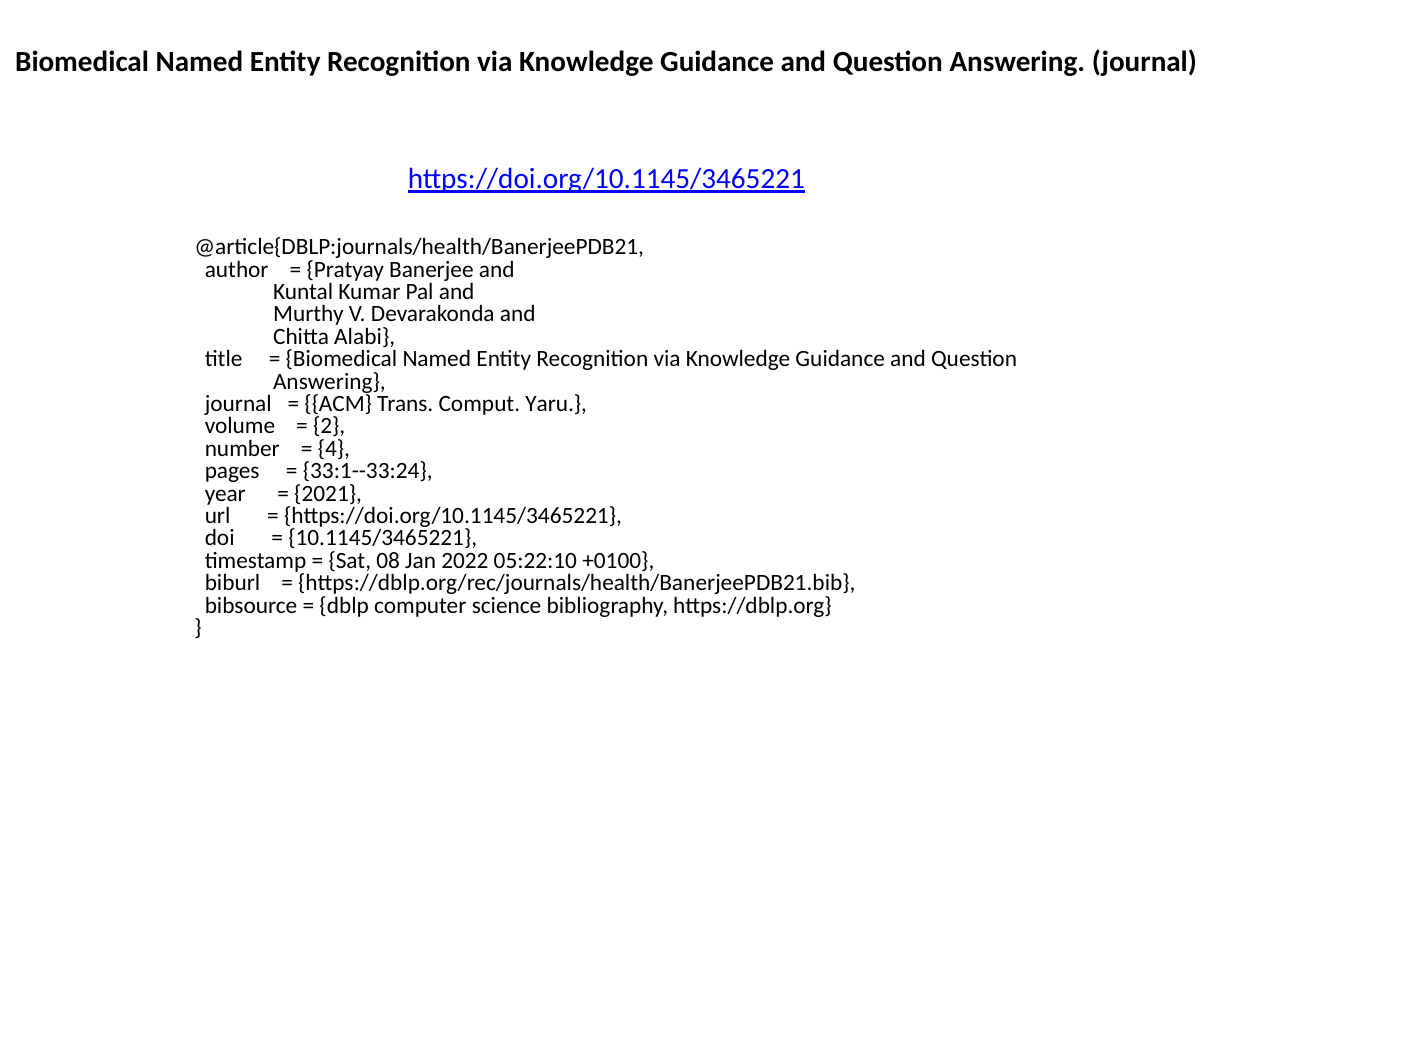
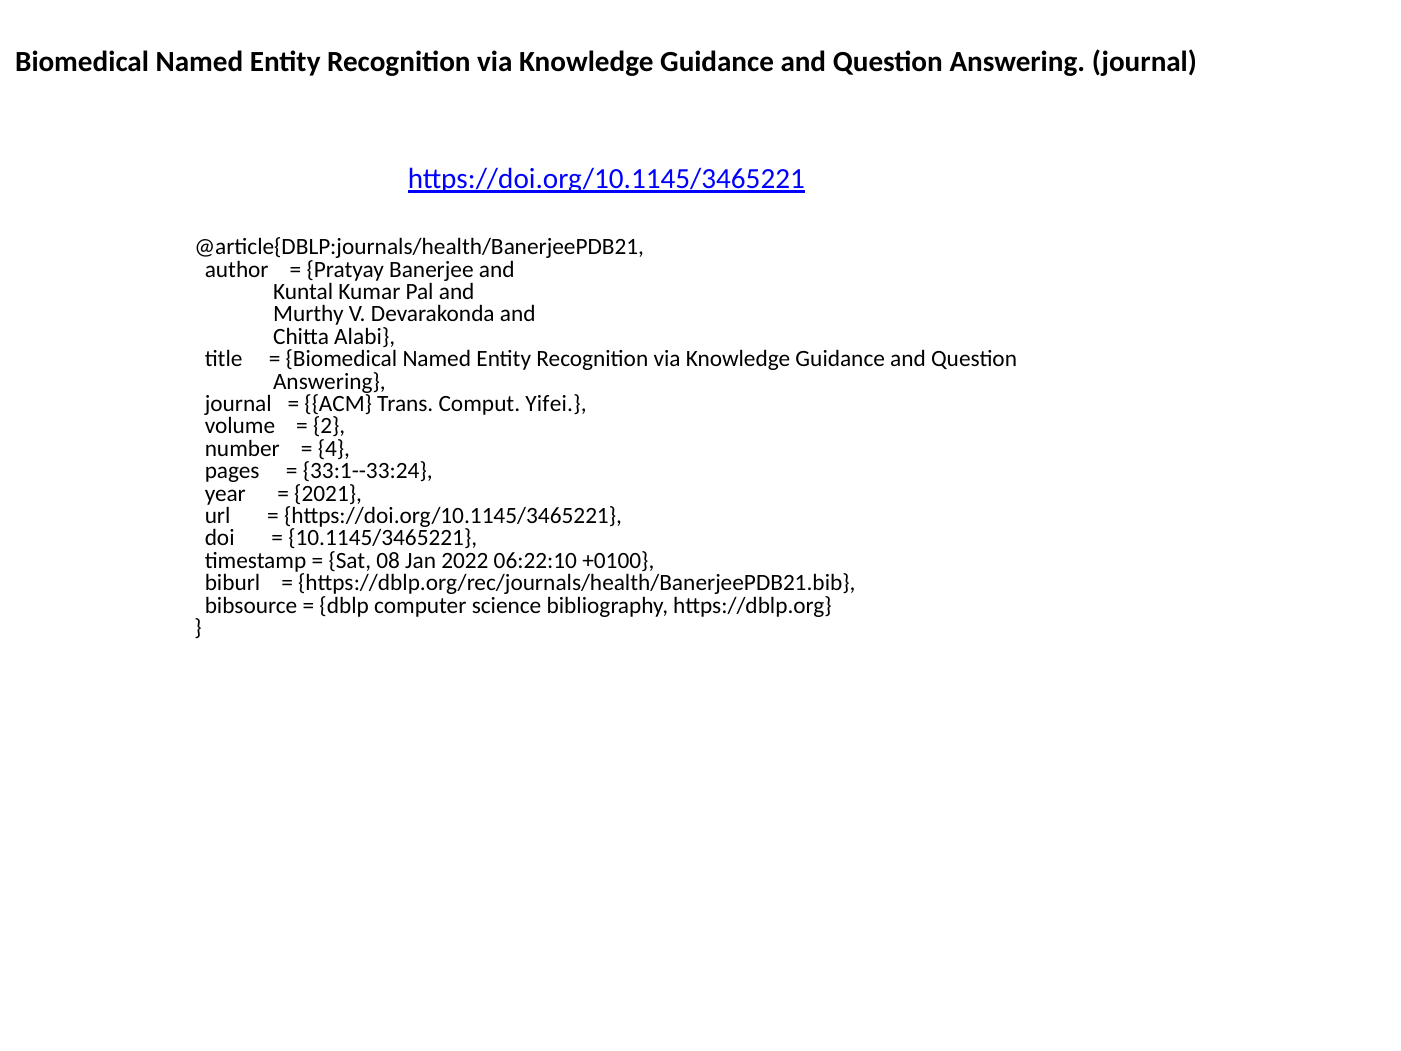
Yaru: Yaru -> Yifei (556, 404)
05:22:10: 05:22:10 -> 06:22:10 (535, 560)
